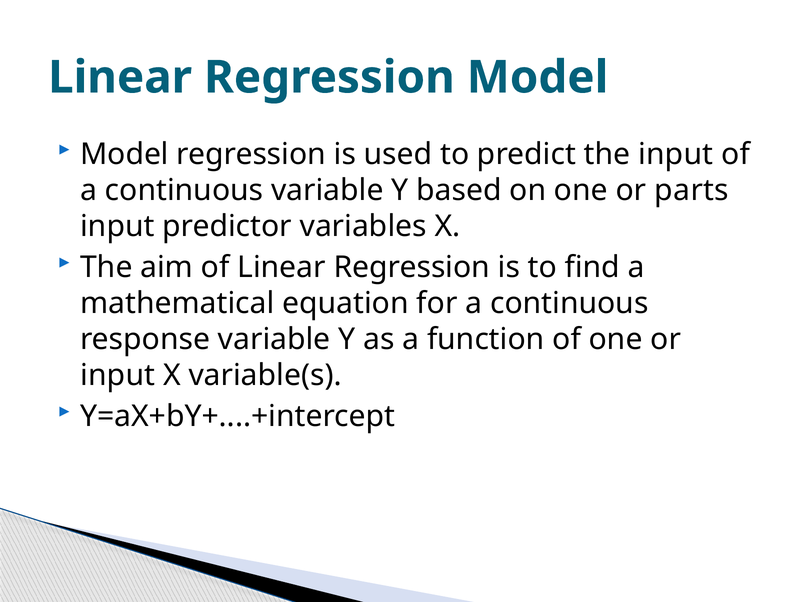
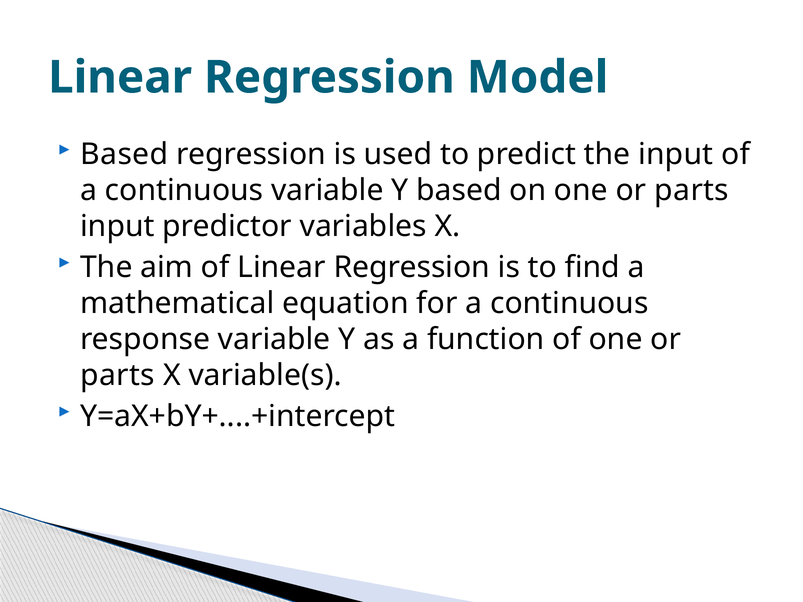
Model: Model -> Based (124, 154)
input: input -> parts (118, 376)
